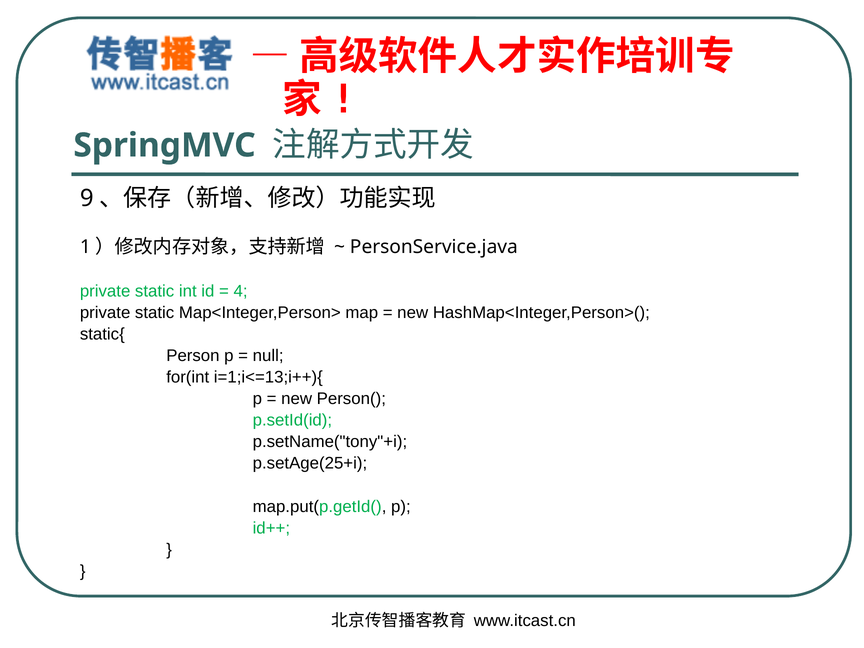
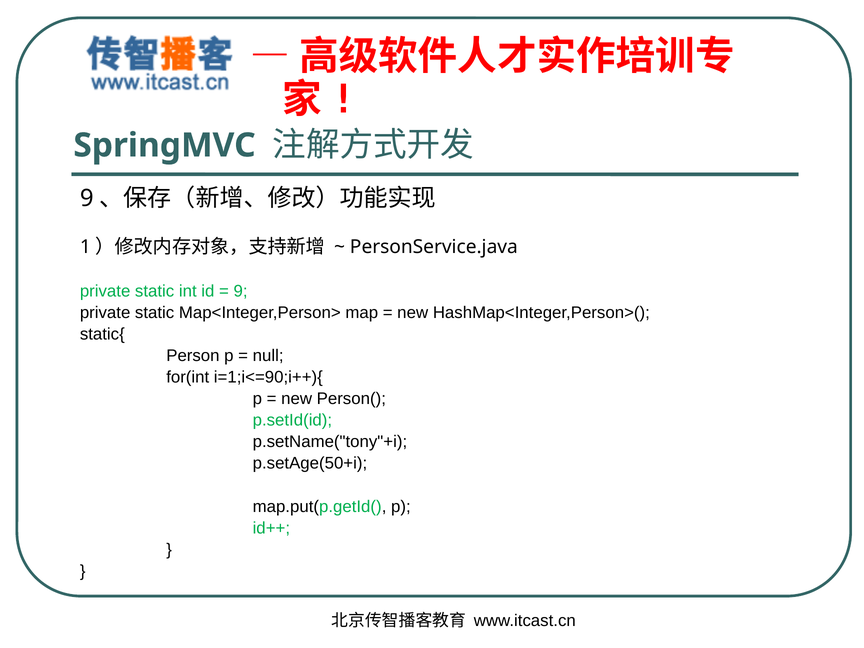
4: 4 -> 9 (241, 291)
i=1;i<=13;i++){: i=1;i<=13;i++){ -> i=1;i<=90;i++){ (268, 377)
p.setAge(25+i: p.setAge(25+i -> p.setAge(50+i (310, 463)
